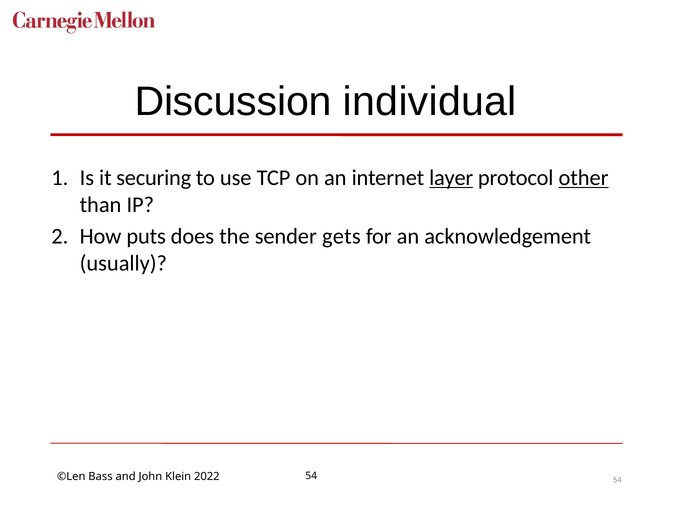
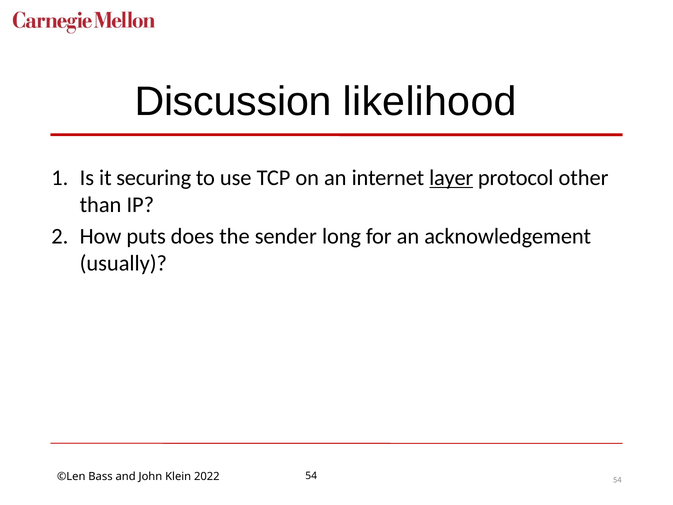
individual: individual -> likelihood (430, 101)
other underline: present -> none (584, 178)
gets: gets -> long (342, 236)
